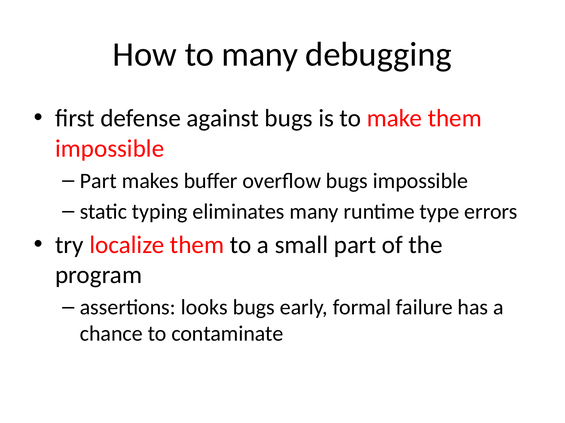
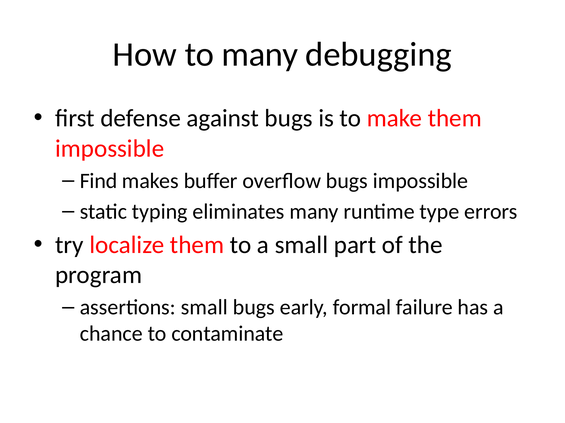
Part: Part -> Find (99, 181)
assertions looks: looks -> small (204, 308)
